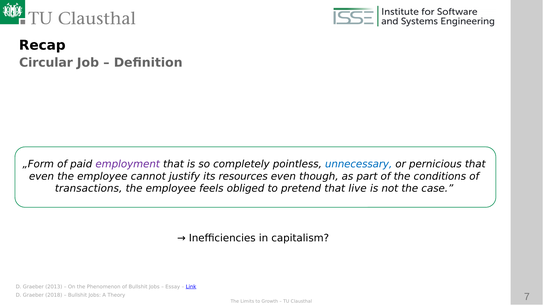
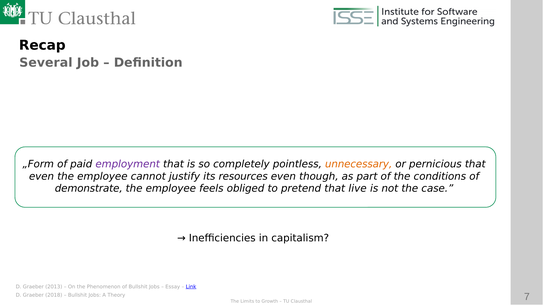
Circular: Circular -> Several (46, 63)
unnecessary colour: blue -> orange (359, 164)
transactions: transactions -> demonstrate (89, 189)
